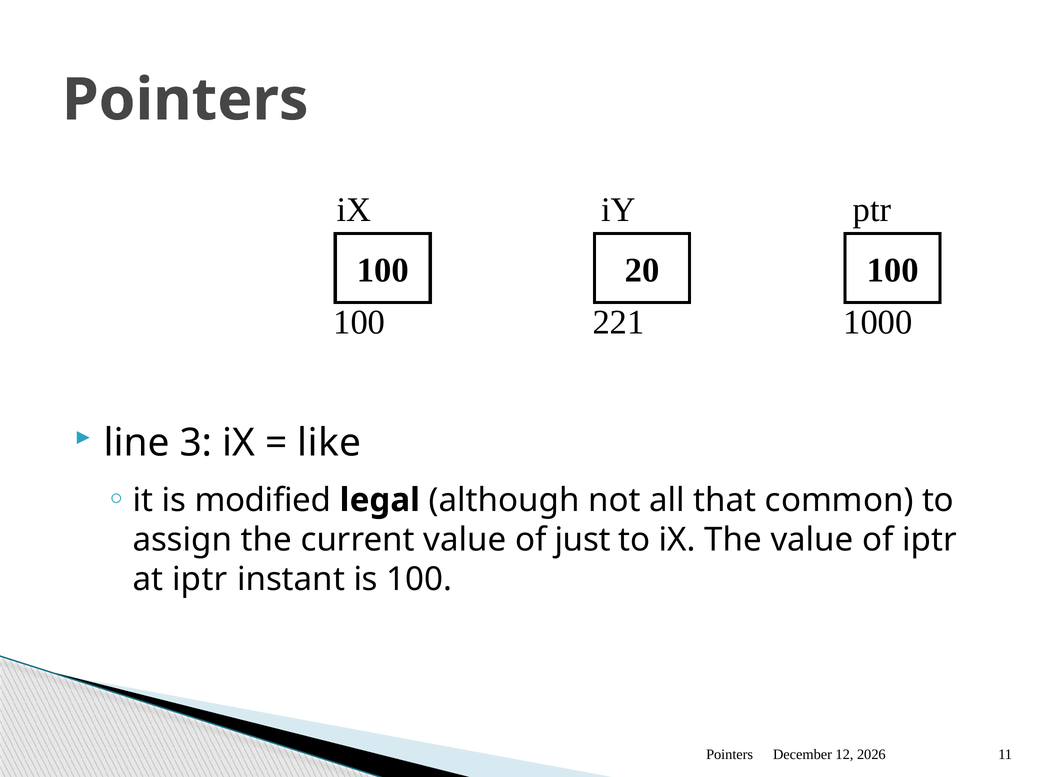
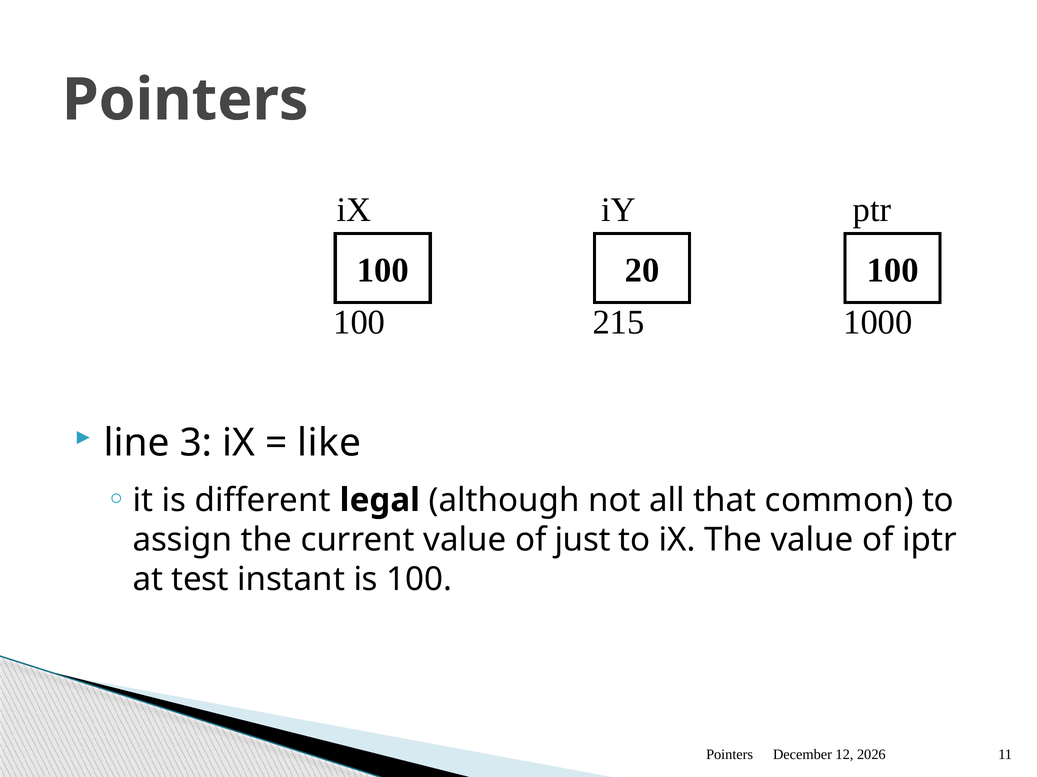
221: 221 -> 215 (619, 322)
modified: modified -> different (263, 501)
at iptr: iptr -> test (200, 580)
